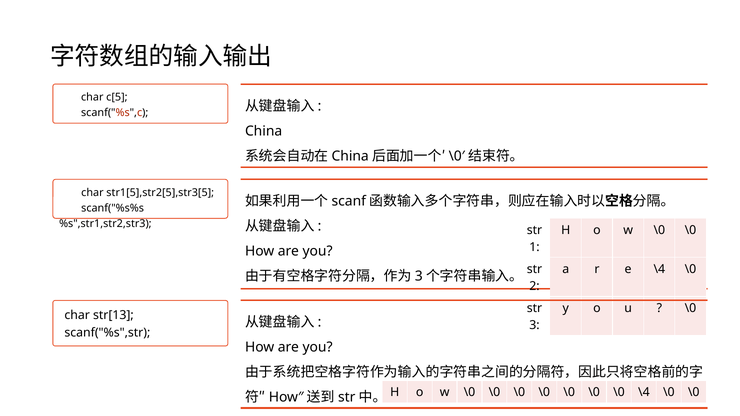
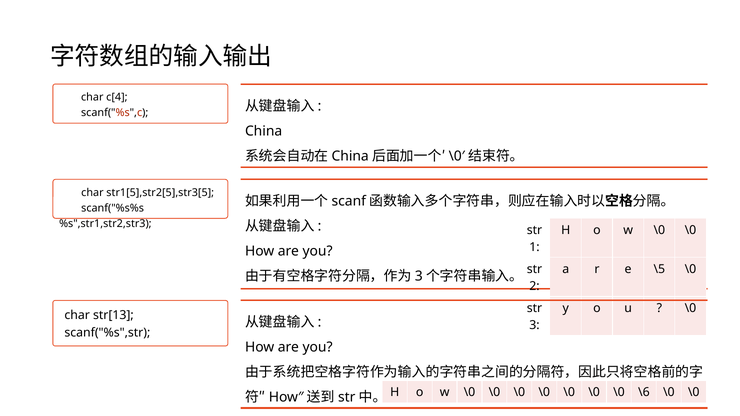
c[5: c[5 -> c[4 (117, 97)
e \4: \4 -> \5 (659, 269)
\0 \4: \4 -> \6 (644, 393)
